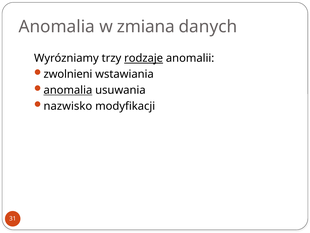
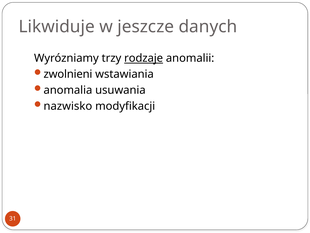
Anomalia: Anomalia -> Likwiduje (57, 27)
zmiana: zmiana -> jeszcze (146, 27)
anomalia underline: present -> none (68, 90)
